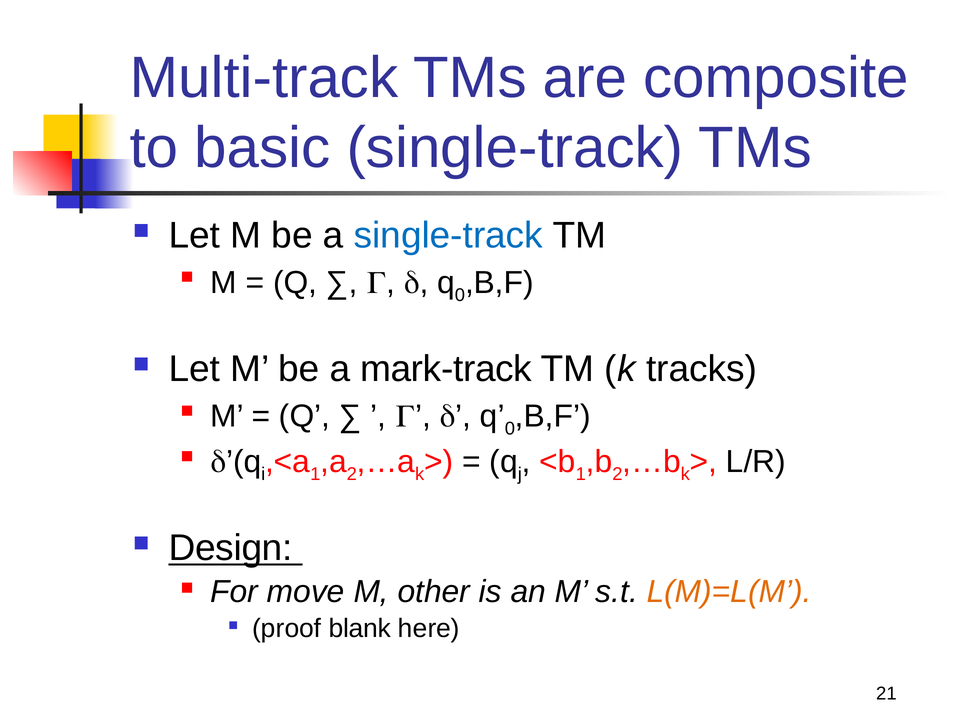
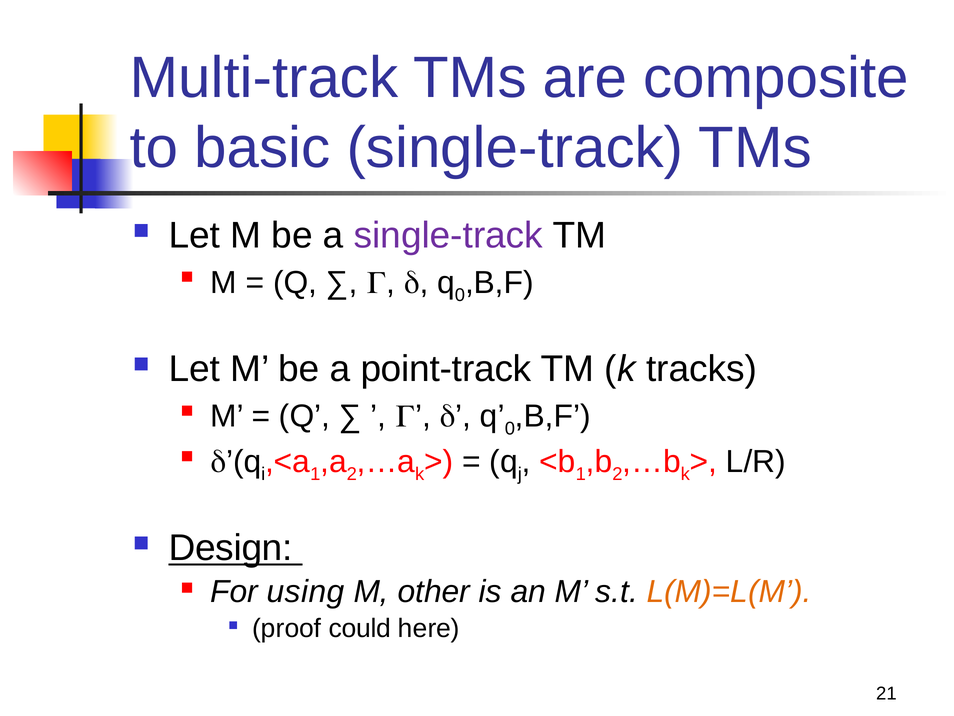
single-track colour: blue -> purple (448, 235)
mark-track: mark-track -> point-track (446, 369)
move: move -> using (306, 591)
blank: blank -> could (360, 628)
